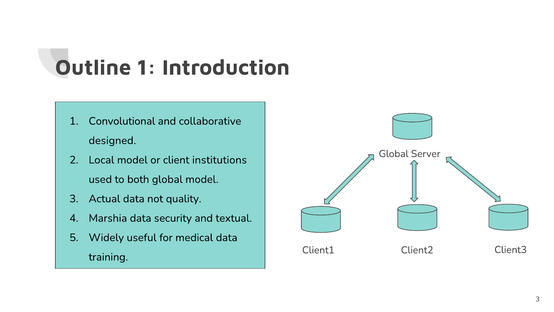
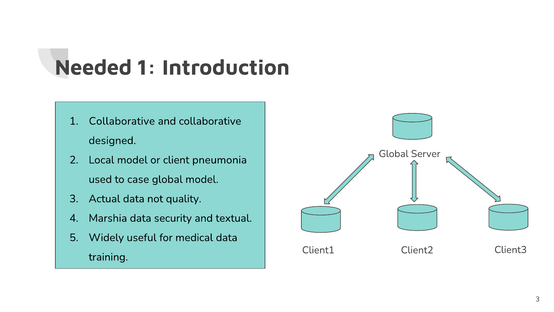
Outline: Outline -> Needed (93, 67)
1 Convolutional: Convolutional -> Collaborative (122, 121)
institutions: institutions -> pneumonia (220, 160)
both: both -> case (138, 179)
